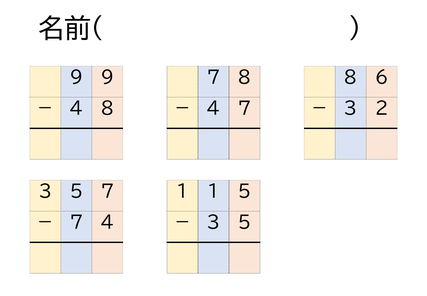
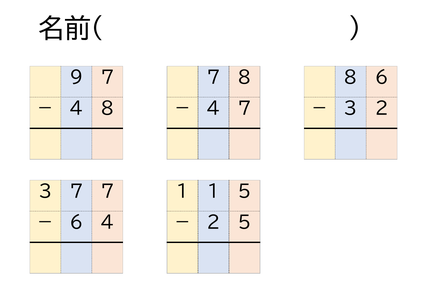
9 9: 9 -> 7 (107, 78)
5: 5 -> 7 (76, 192)
7: 7 -> 6 (76, 223)
3: 3 -> 2 (214, 223)
